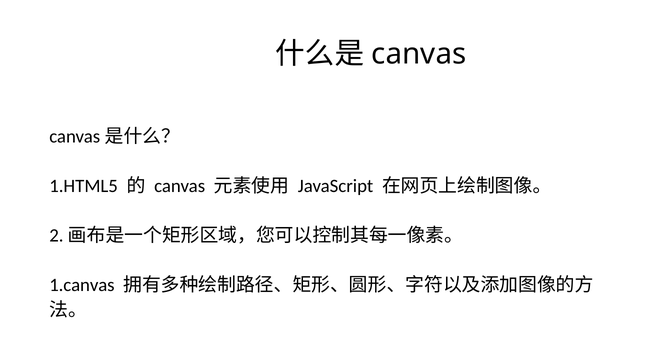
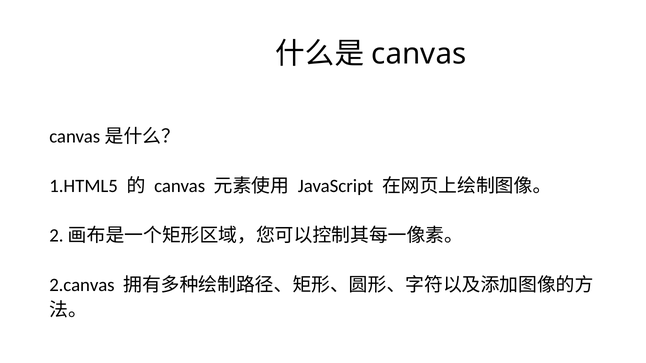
1.canvas: 1.canvas -> 2.canvas (82, 285)
